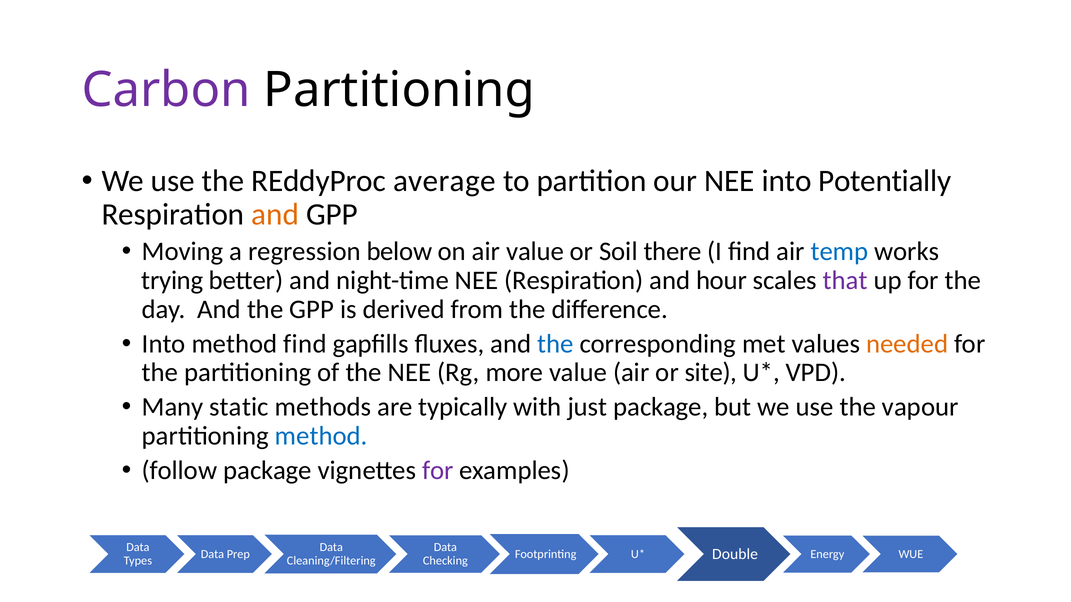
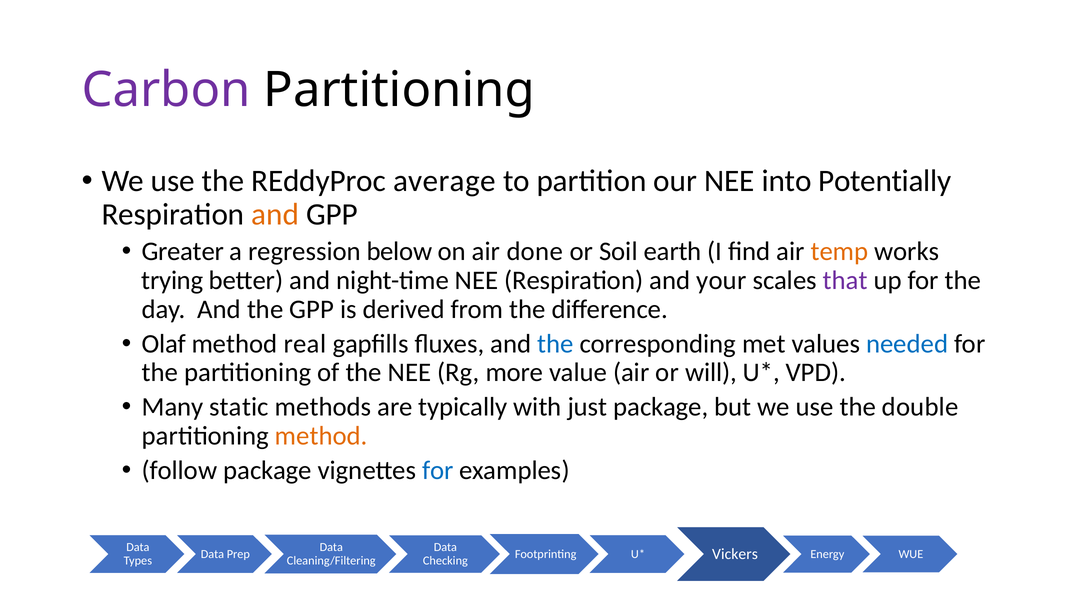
Moving: Moving -> Greater (183, 252)
air value: value -> done (535, 252)
there: there -> earth (673, 252)
temp colour: blue -> orange (840, 252)
hour: hour -> your (721, 281)
Into: Into -> Olaf (164, 344)
method find: find -> real (305, 344)
needed colour: orange -> blue (907, 344)
site: site -> will (711, 373)
vapour: vapour -> double (920, 407)
method colour: blue -> orange (321, 436)
for colour: purple -> blue (438, 471)
Double: Double -> Vickers (735, 554)
